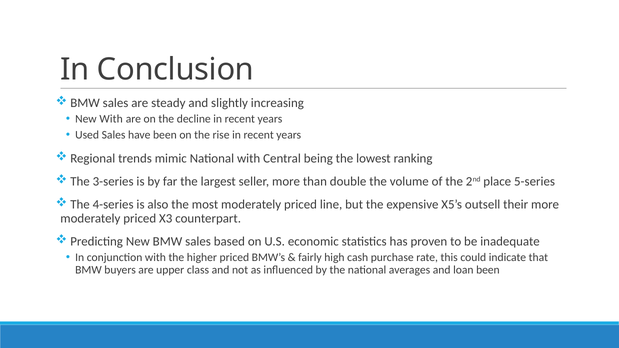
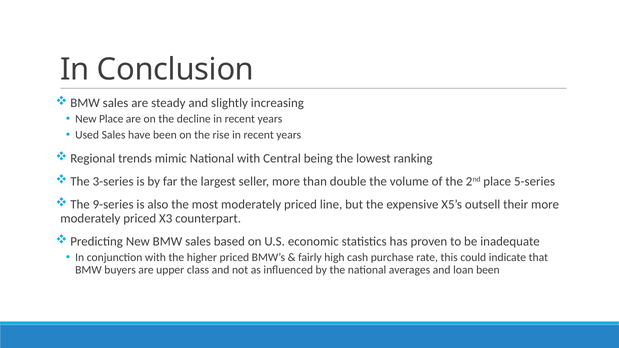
New With: With -> Place (111, 119)
4-series: 4-series -> 9-series (113, 205)
